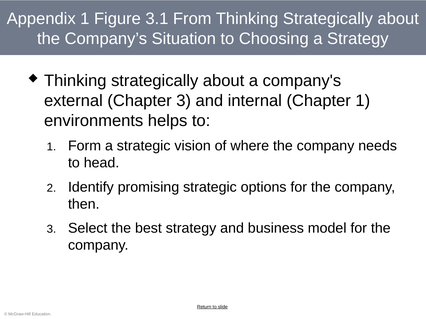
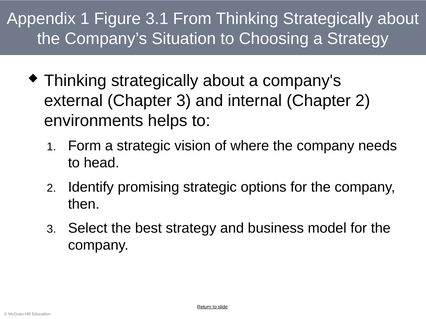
Chapter 1: 1 -> 2 (363, 101)
